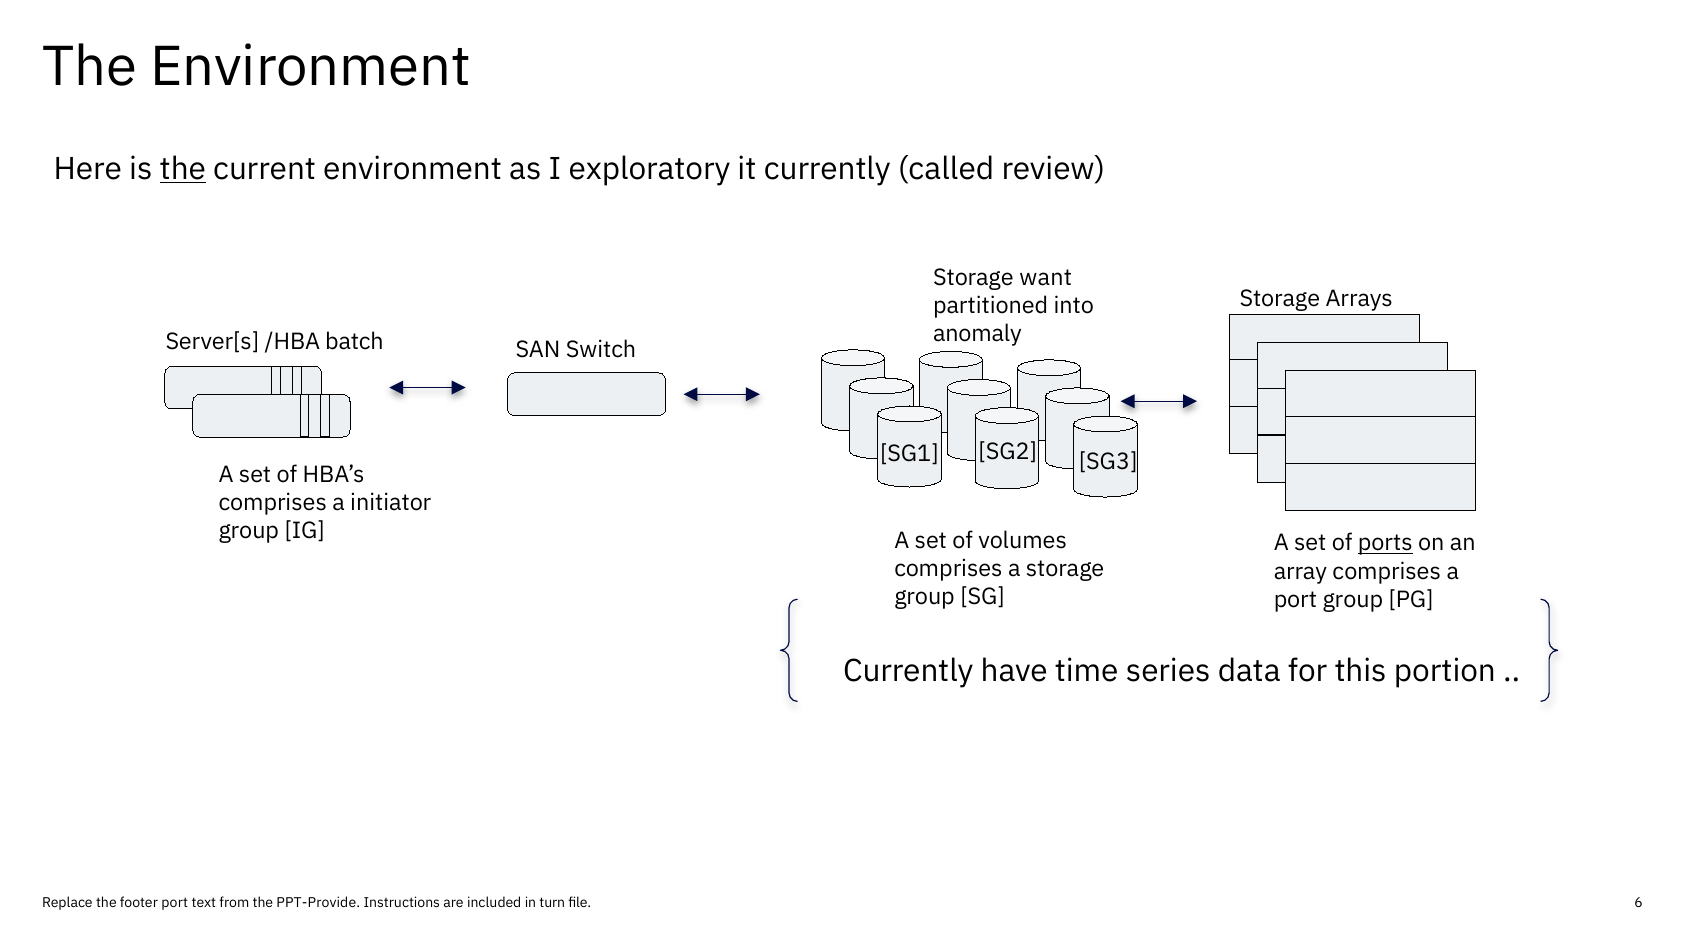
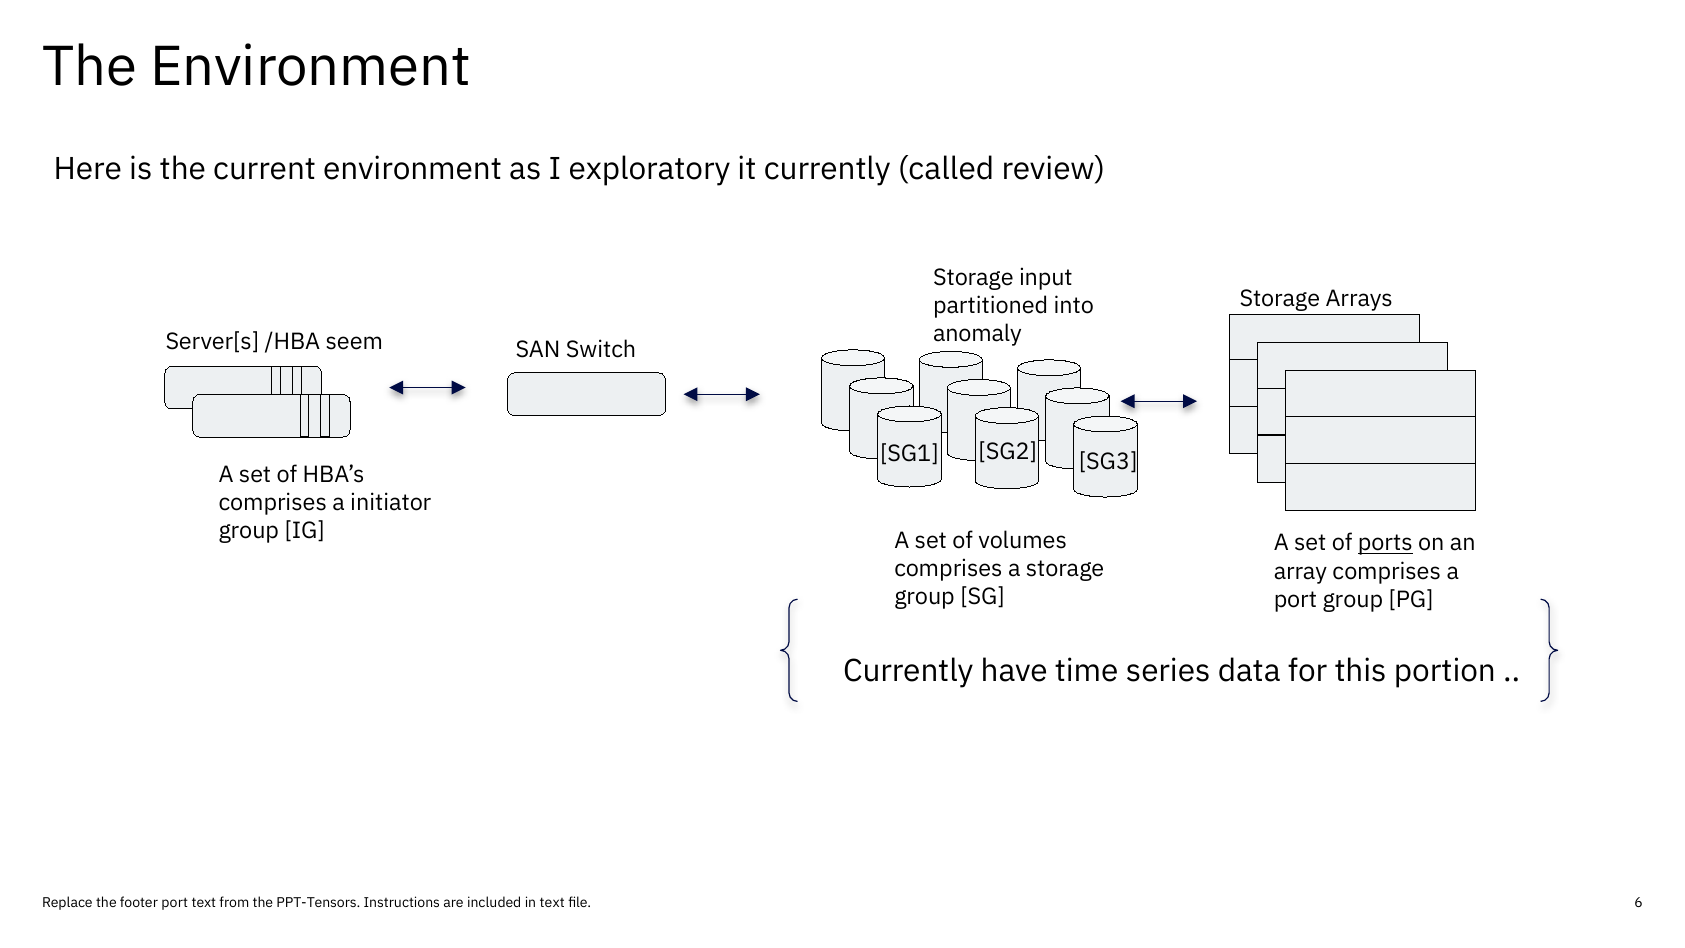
the underline: present -> none (183, 169)
want: want -> input (1046, 277)
batch: batch -> seem (354, 342)
PPT-Provide: PPT-Provide -> PPT-Tensors (318, 902)
in turn: turn -> text (552, 902)
